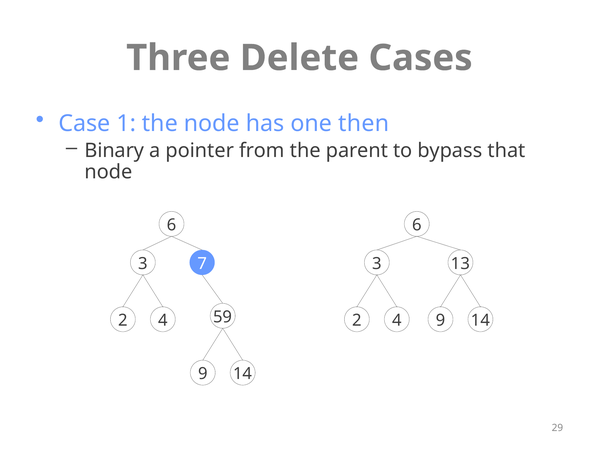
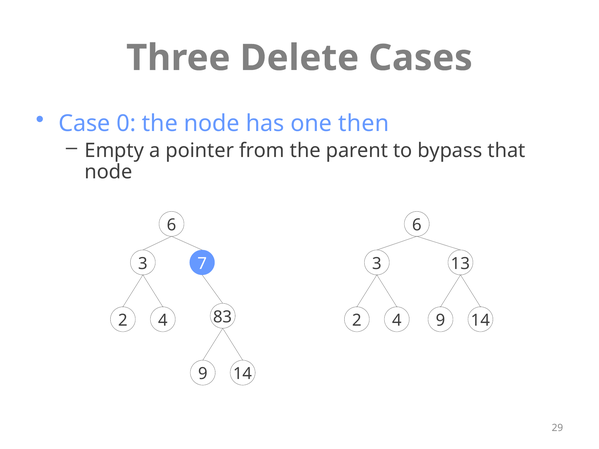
1: 1 -> 0 (126, 123)
Binary: Binary -> Empty (114, 151)
59: 59 -> 83 (223, 317)
